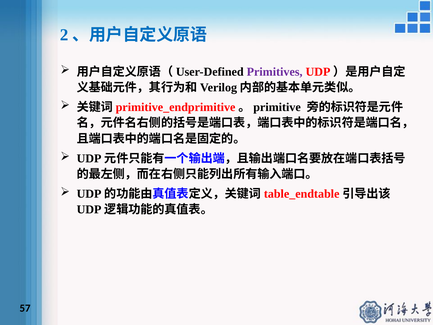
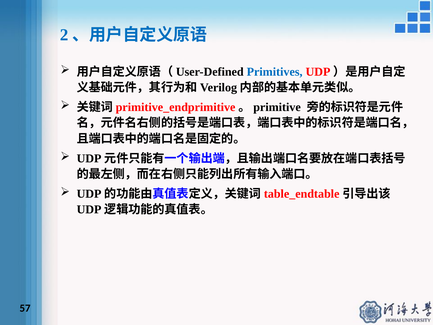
Primitives colour: purple -> blue (275, 72)
